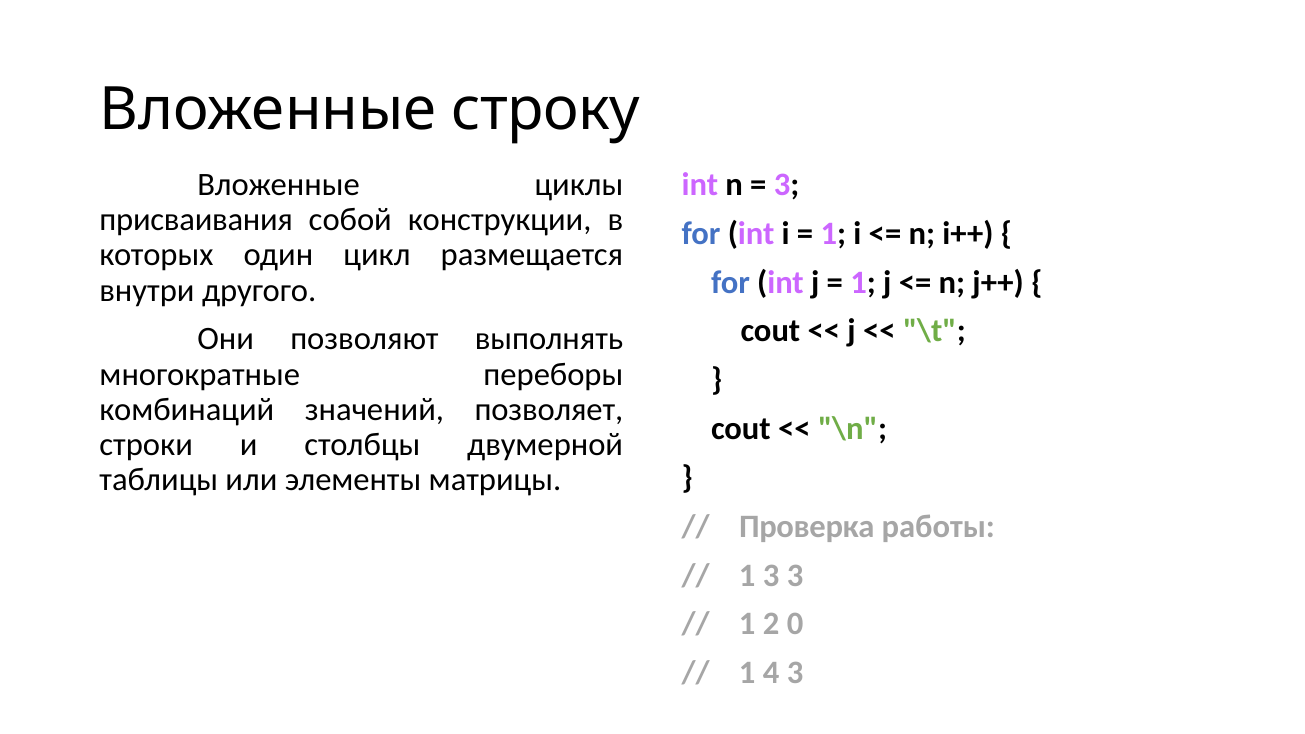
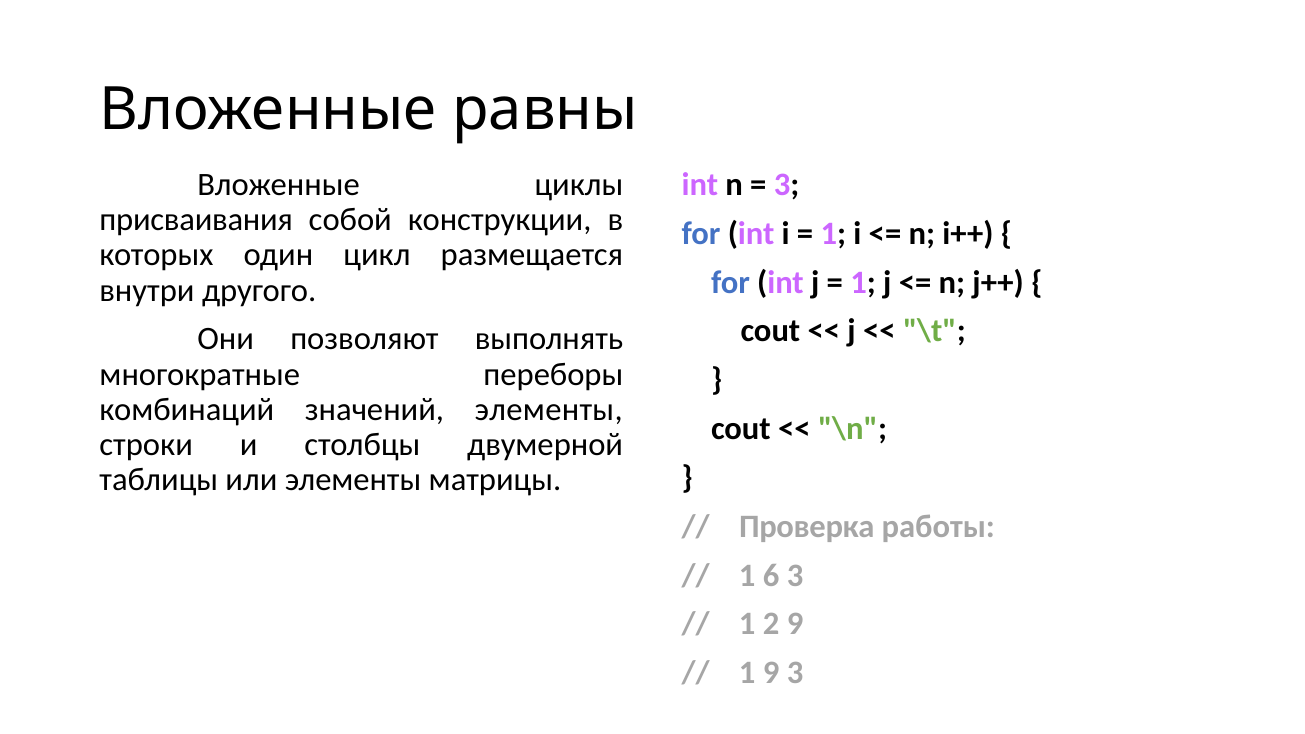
строку: строку -> равны (545, 110)
значений позволяет: позволяет -> элементы (549, 410)
1 3: 3 -> 6 (771, 575)
2 0: 0 -> 9 (795, 624)
1 4: 4 -> 9 (771, 673)
